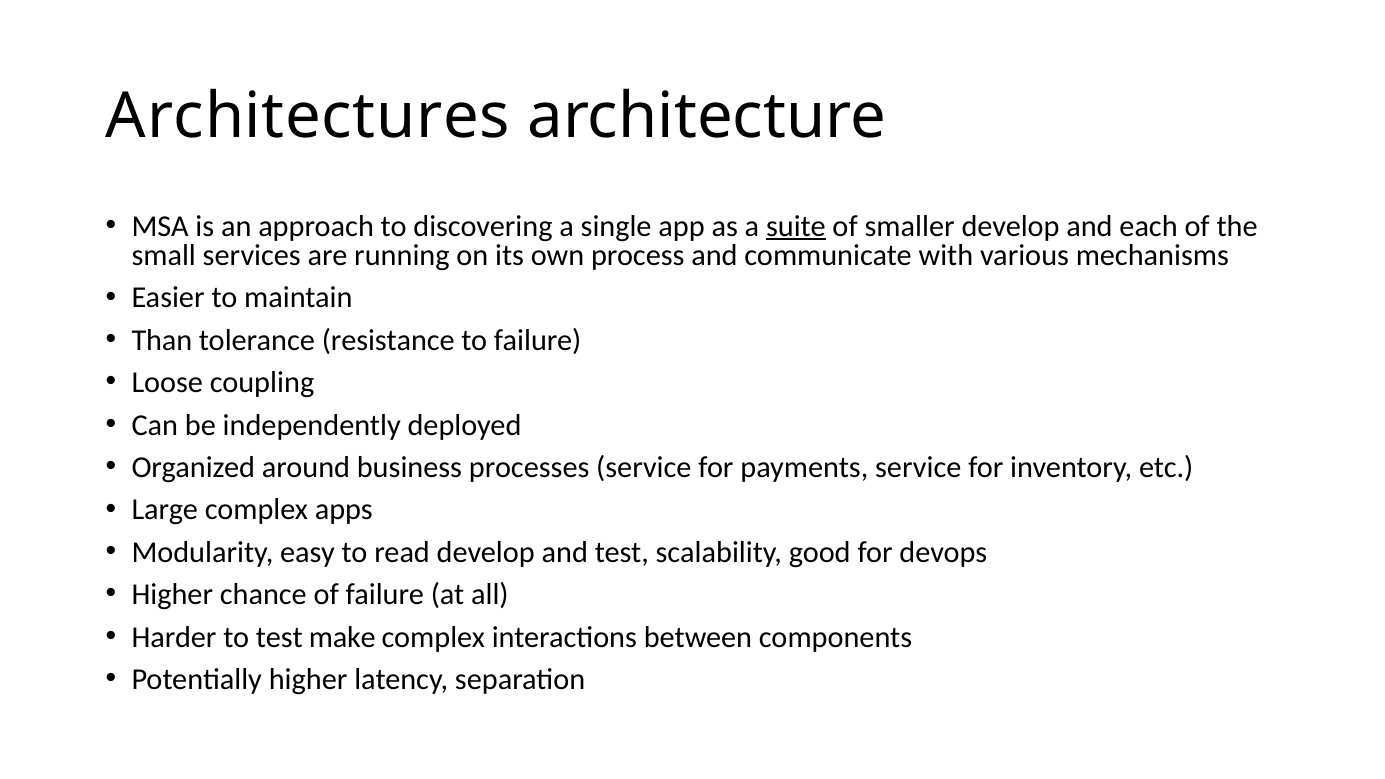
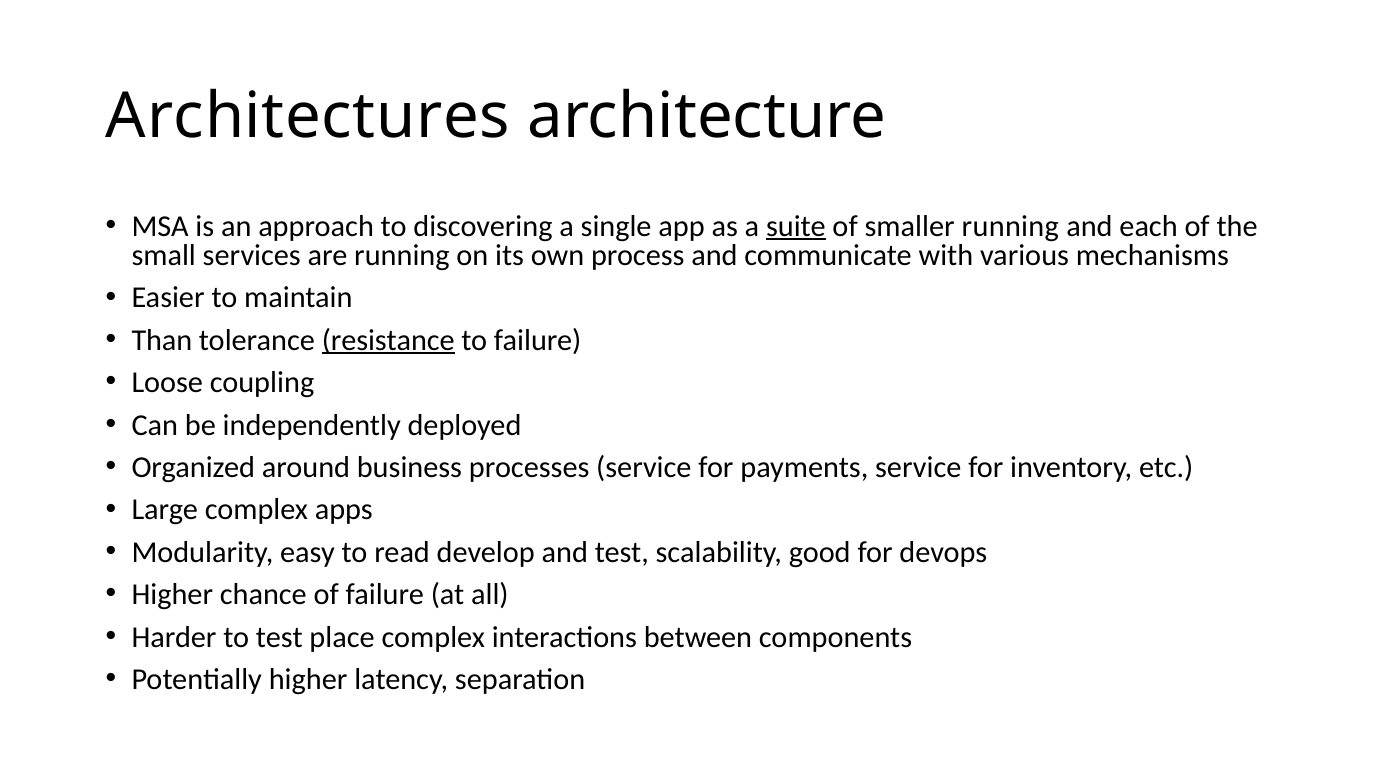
smaller develop: develop -> running (1010, 226)
resistance underline: none -> present (388, 340)
make: make -> place (342, 637)
